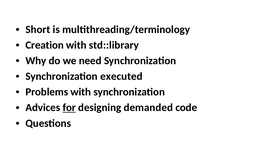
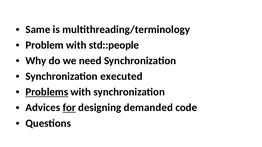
Short: Short -> Same (38, 30)
Creation: Creation -> Problem (45, 45)
std::library: std::library -> std::people (114, 45)
Problems underline: none -> present (47, 92)
